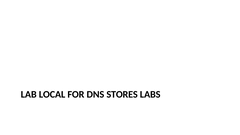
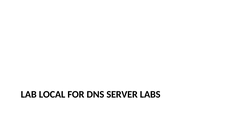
STORES: STORES -> SERVER (122, 94)
